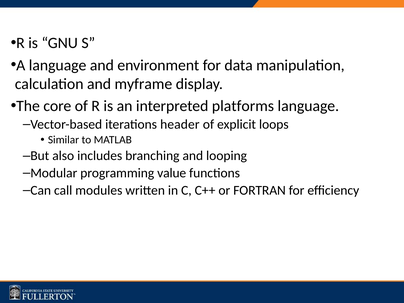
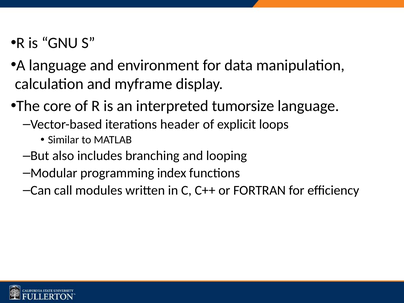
platforms: platforms -> tumorsize (243, 106)
value: value -> index (172, 173)
